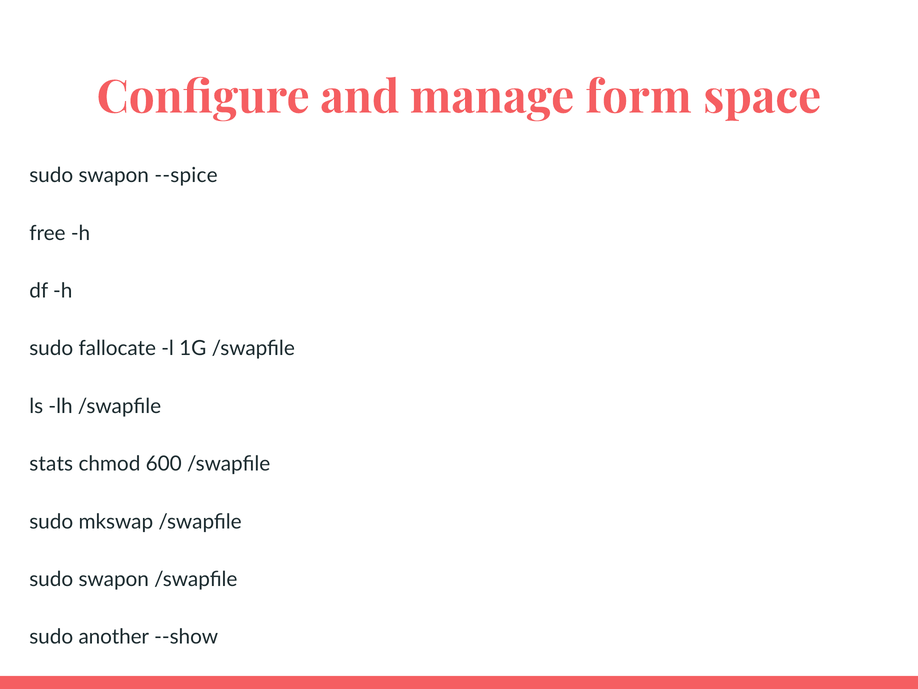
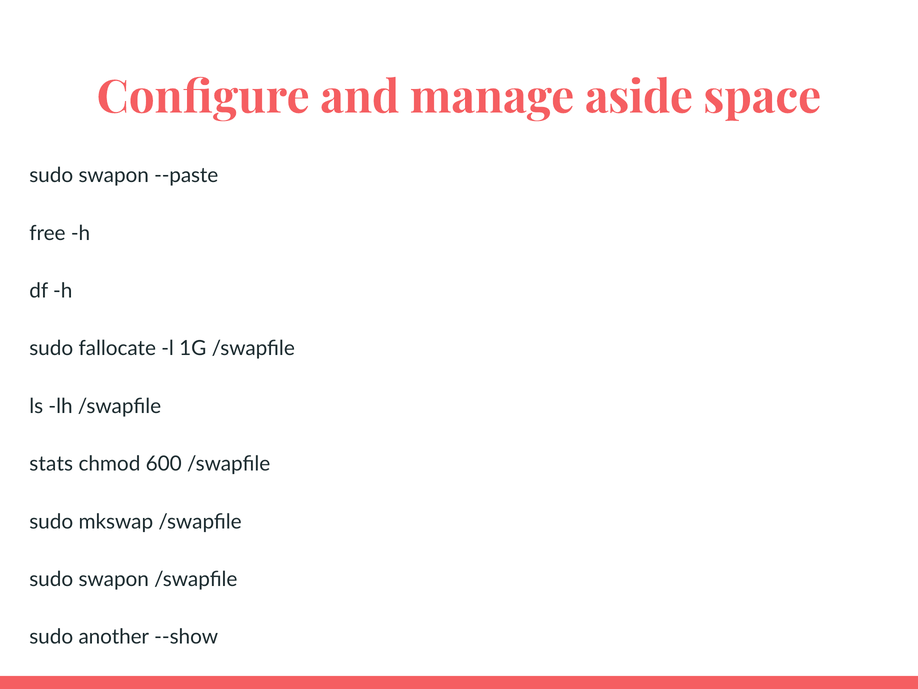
form: form -> aside (639, 97)
--spice: --spice -> --paste (186, 175)
